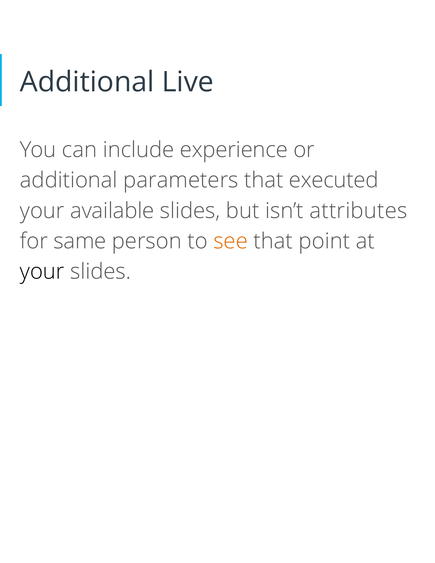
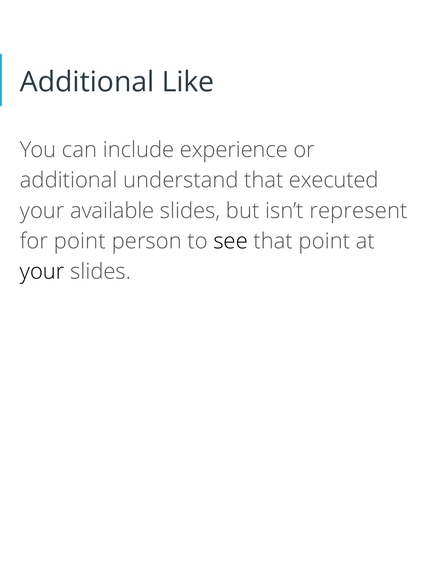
Live: Live -> Like (188, 82)
parameters: parameters -> understand (181, 180)
attributes: attributes -> represent (358, 211)
for same: same -> point (80, 241)
see colour: orange -> black (231, 241)
